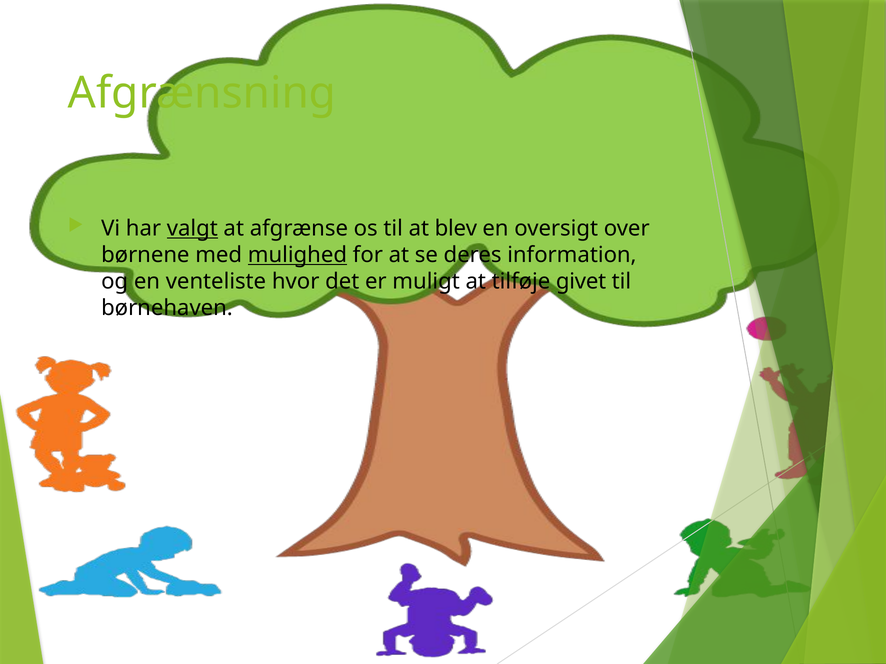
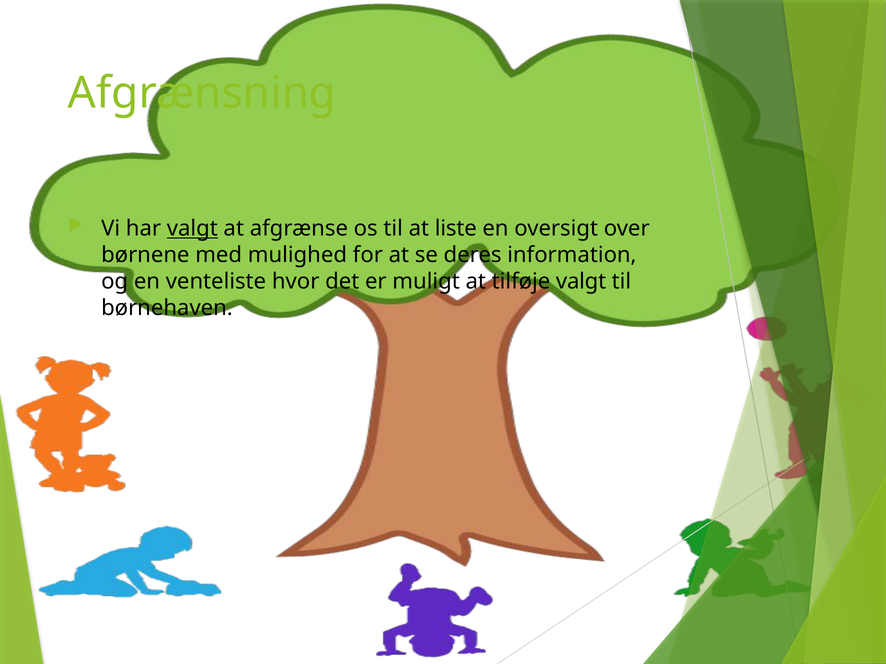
blev: blev -> liste (456, 229)
mulighed underline: present -> none (297, 255)
tilføje givet: givet -> valgt (581, 282)
